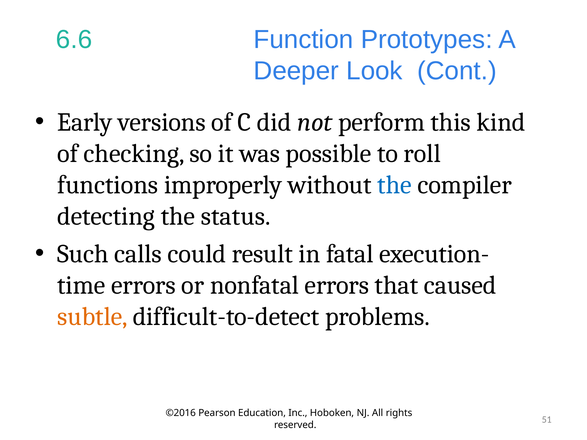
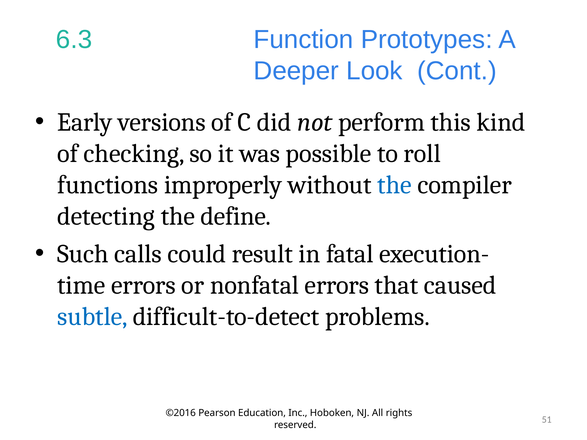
6.6: 6.6 -> 6.3 (74, 40)
status: status -> define (236, 216)
subtle colour: orange -> blue (92, 317)
